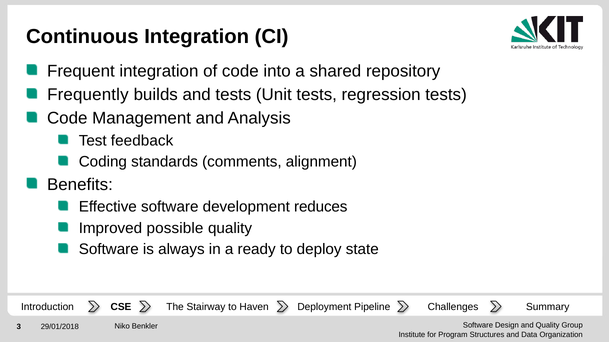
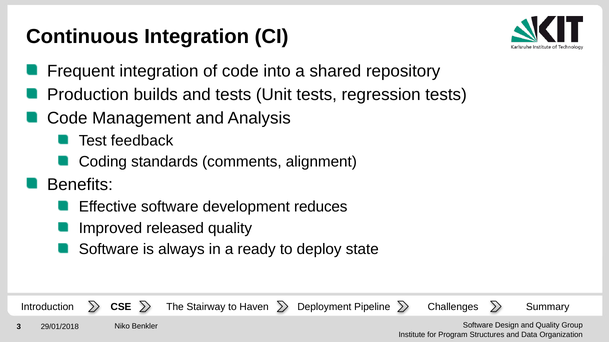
Frequently: Frequently -> Production (88, 95)
possible: possible -> released (175, 228)
